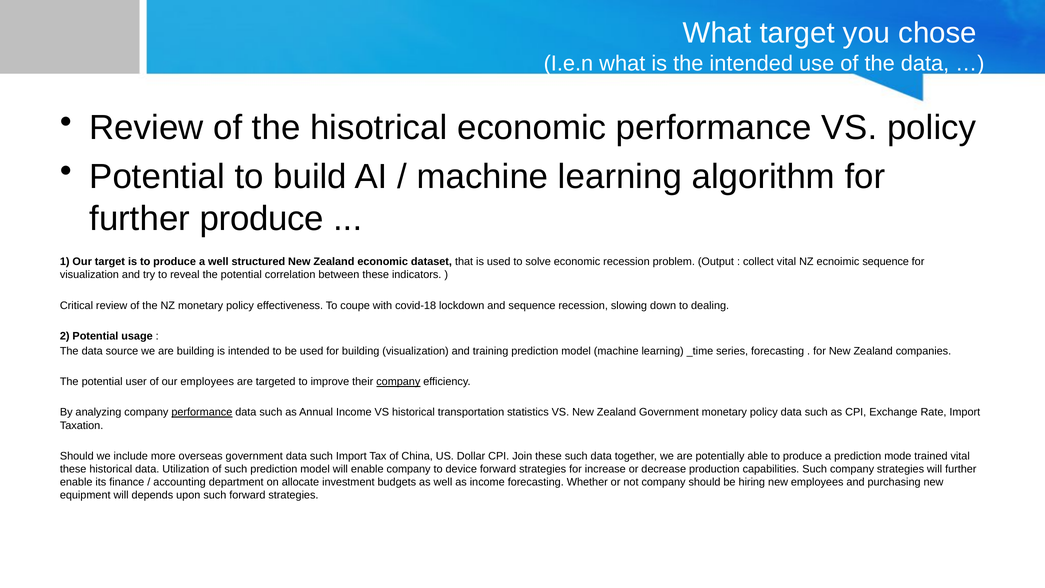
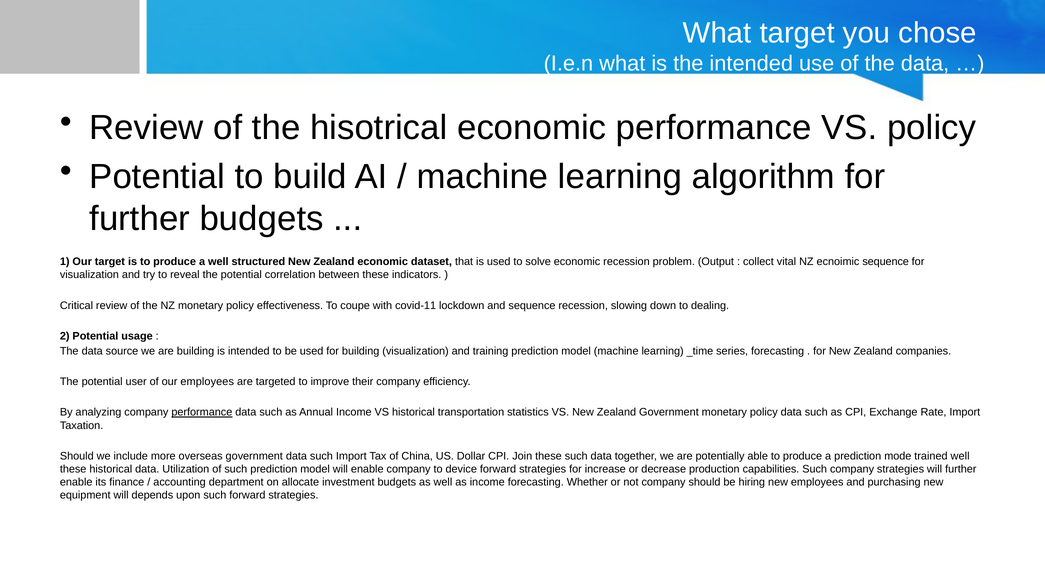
further produce: produce -> budgets (262, 218)
covid-18: covid-18 -> covid-11 (416, 305)
company underline: present -> none (398, 382)
trained vital: vital -> well (960, 456)
